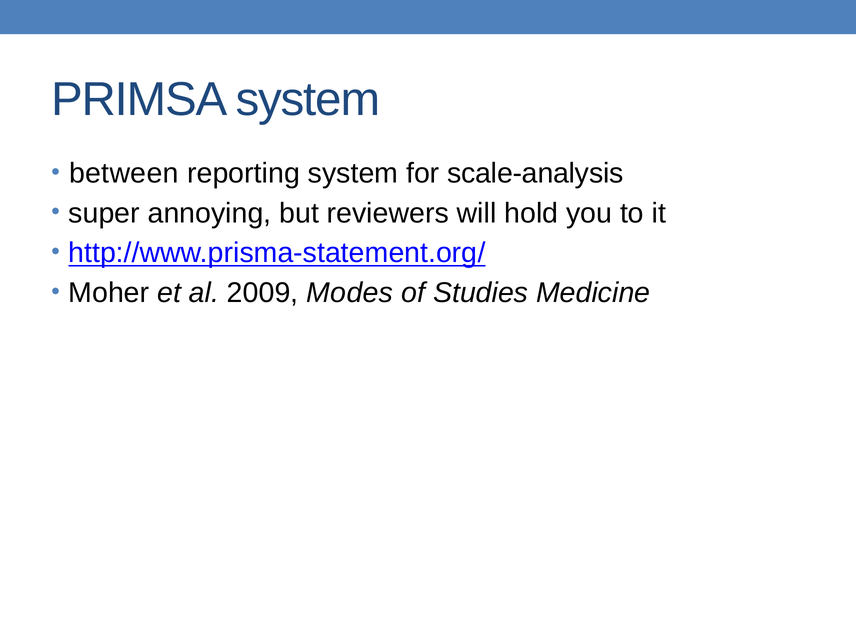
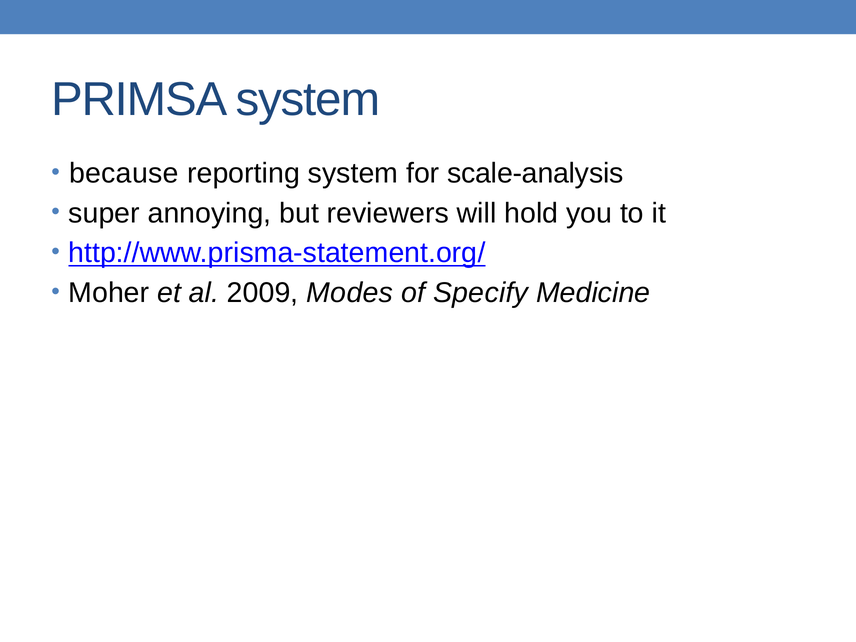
between: between -> because (124, 173)
Studies: Studies -> Specify (481, 293)
